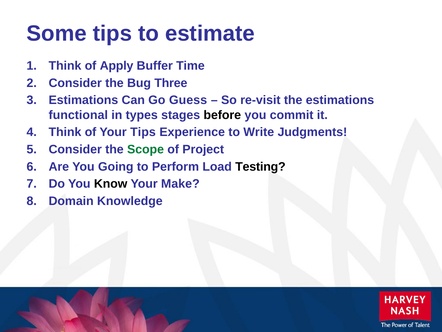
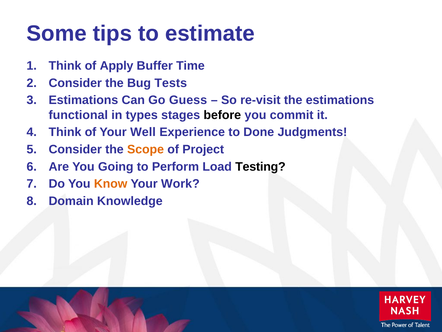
Three: Three -> Tests (171, 83)
Your Tips: Tips -> Well (143, 132)
Write: Write -> Done (259, 132)
Scope colour: green -> orange (146, 149)
Know colour: black -> orange (111, 184)
Make: Make -> Work (180, 184)
